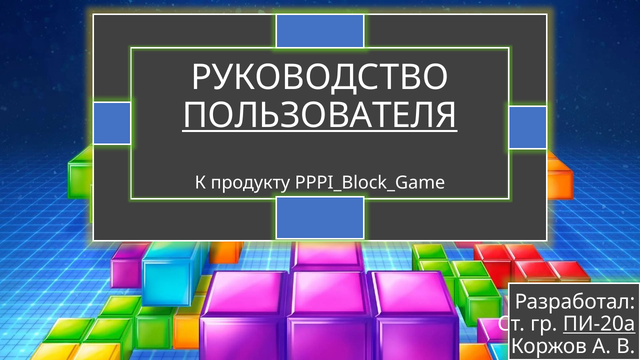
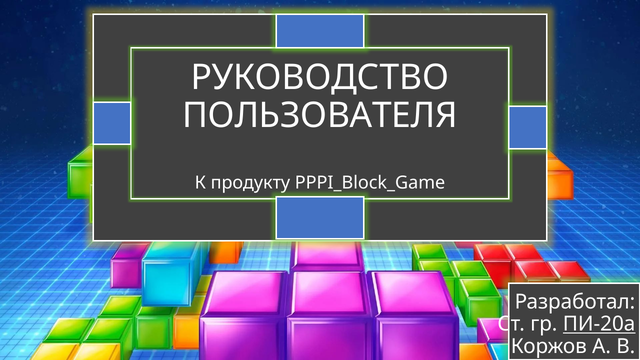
ПОЛЬЗОВАТЕЛЯ underline: present -> none (320, 116)
